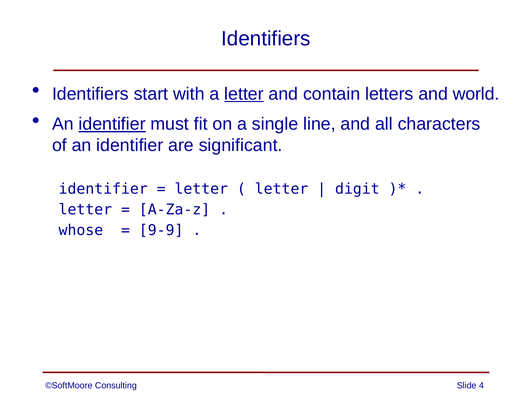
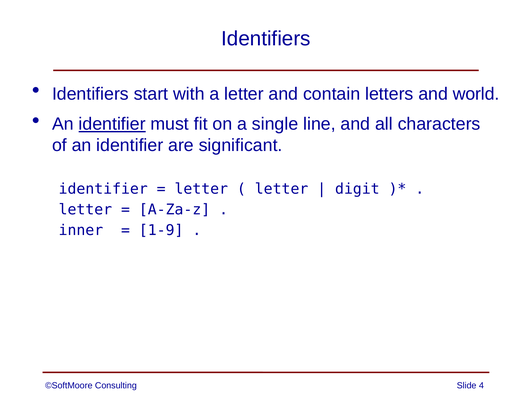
letter underline: present -> none (244, 94)
whose: whose -> inner (81, 230)
9-9: 9-9 -> 1-9 (161, 230)
